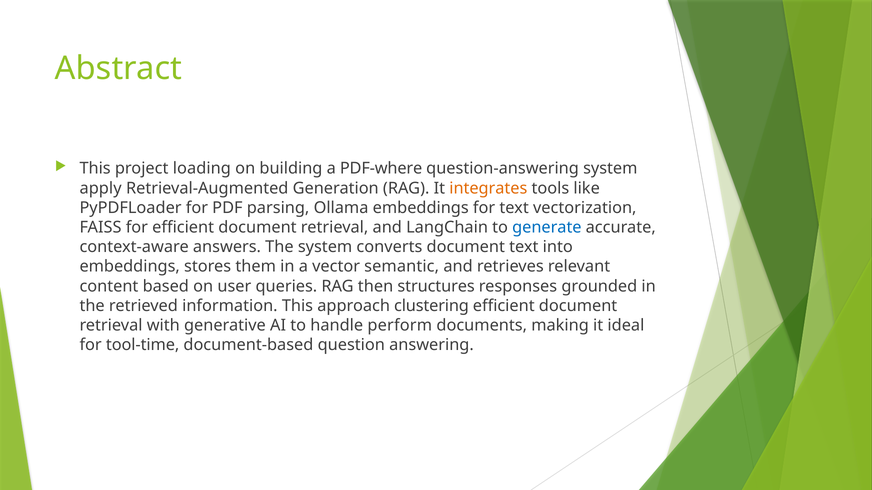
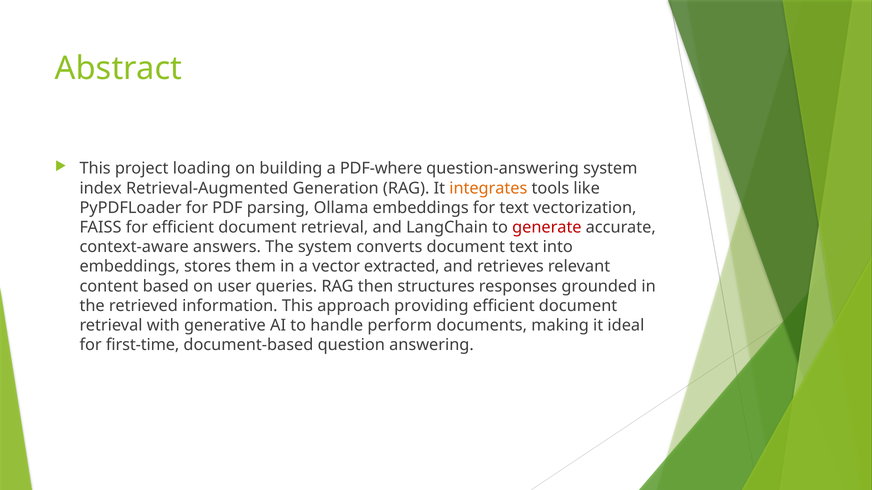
apply: apply -> index (101, 188)
generate colour: blue -> red (547, 228)
semantic: semantic -> extracted (402, 267)
clustering: clustering -> providing (431, 306)
tool-time: tool-time -> first-time (143, 345)
